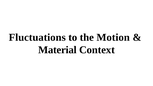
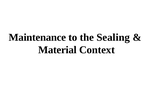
Fluctuations: Fluctuations -> Maintenance (37, 37)
Motion: Motion -> Sealing (113, 37)
